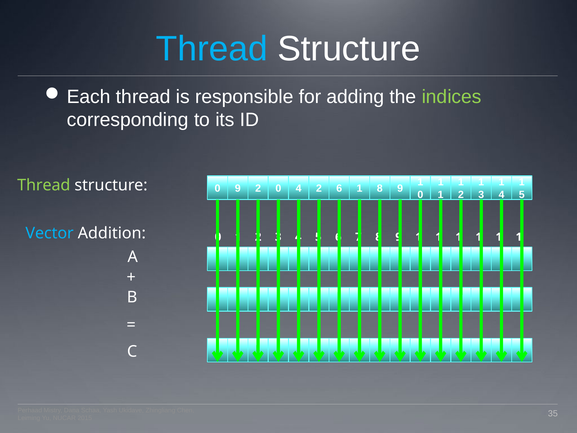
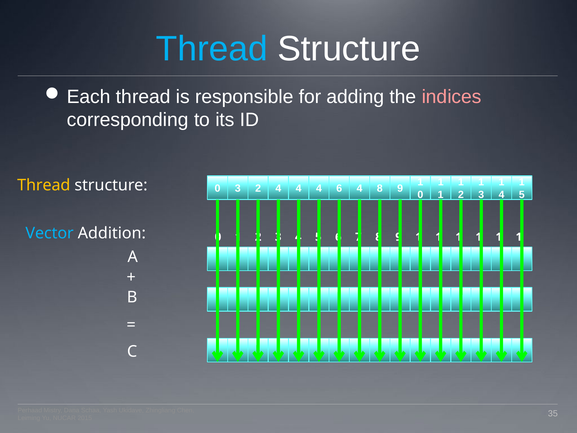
indices colour: light green -> pink (452, 97)
Thread colour: light green -> yellow (44, 185)
0 9: 9 -> 3 (238, 188)
2 0: 0 -> 4 (278, 188)
2: 2 -> 4 (319, 188)
6 1: 1 -> 4 (360, 188)
